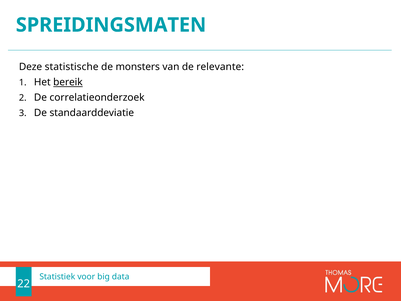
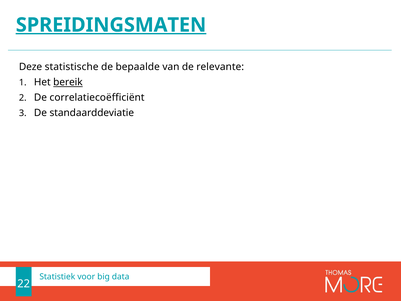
SPREIDINGSMATEN underline: none -> present (111, 25)
monsters: monsters -> bepaalde (138, 67)
correlatieonderzoek: correlatieonderzoek -> correlatiecoëfficiënt (97, 97)
